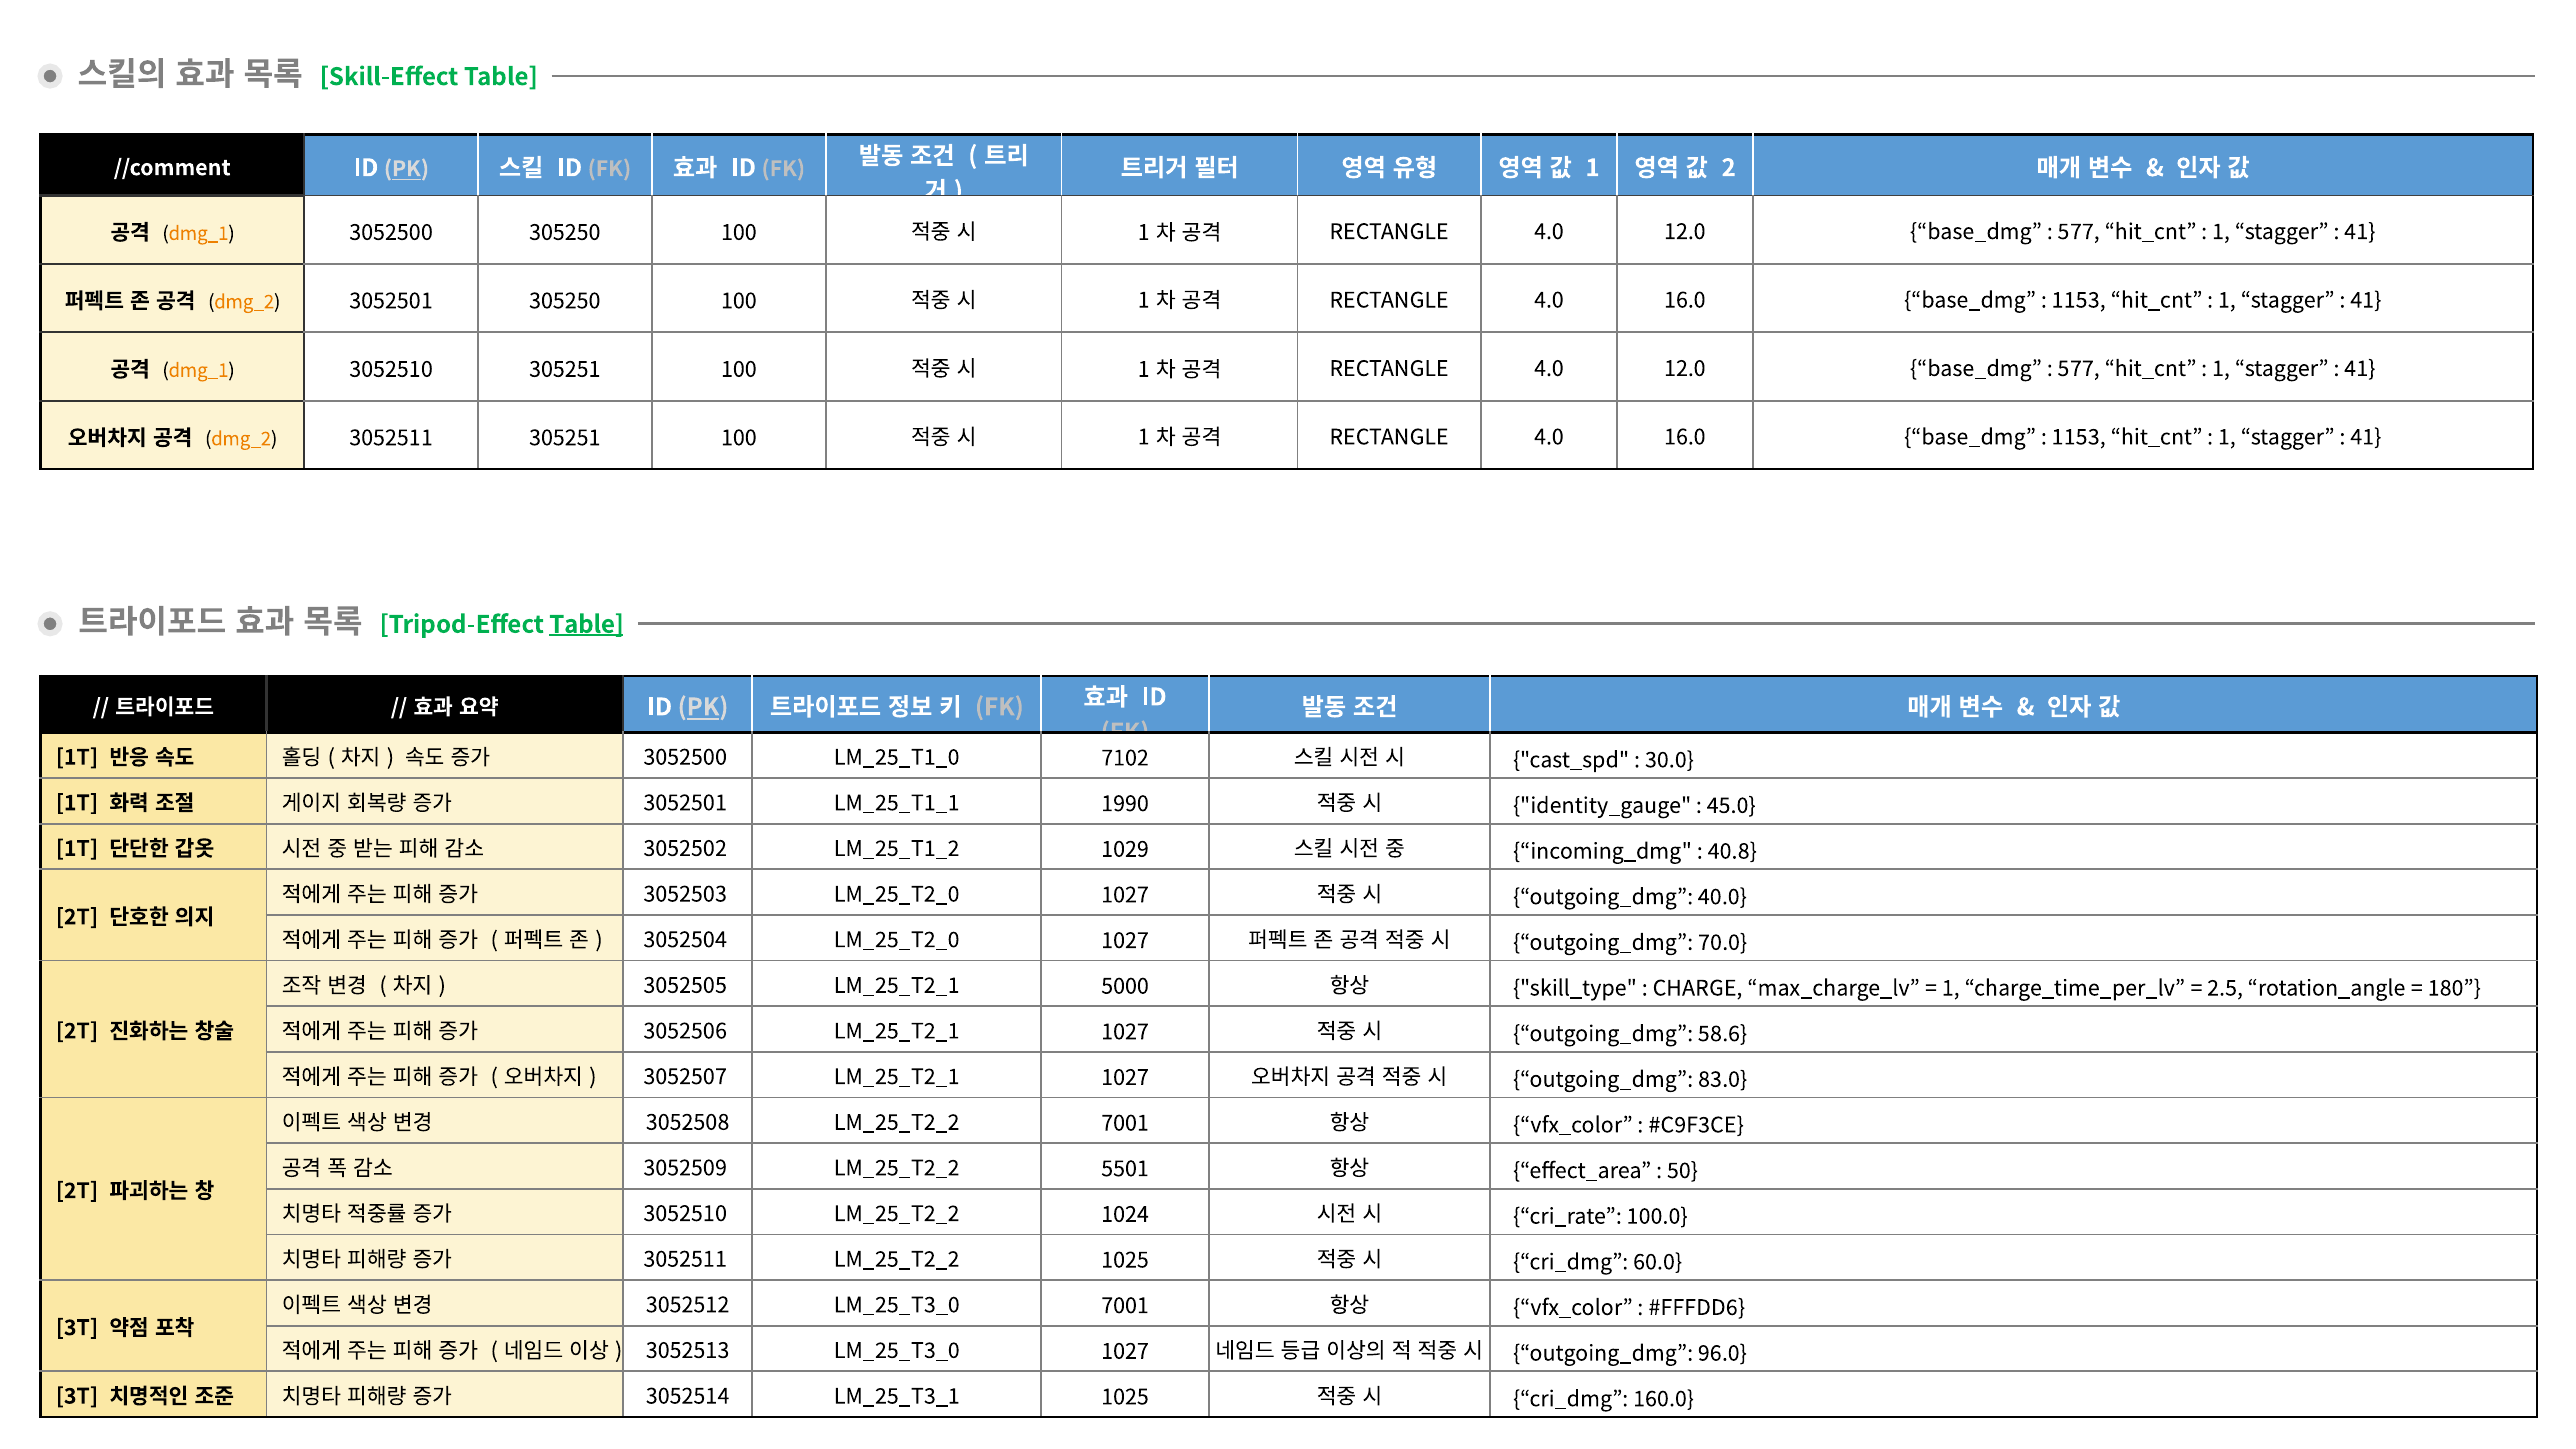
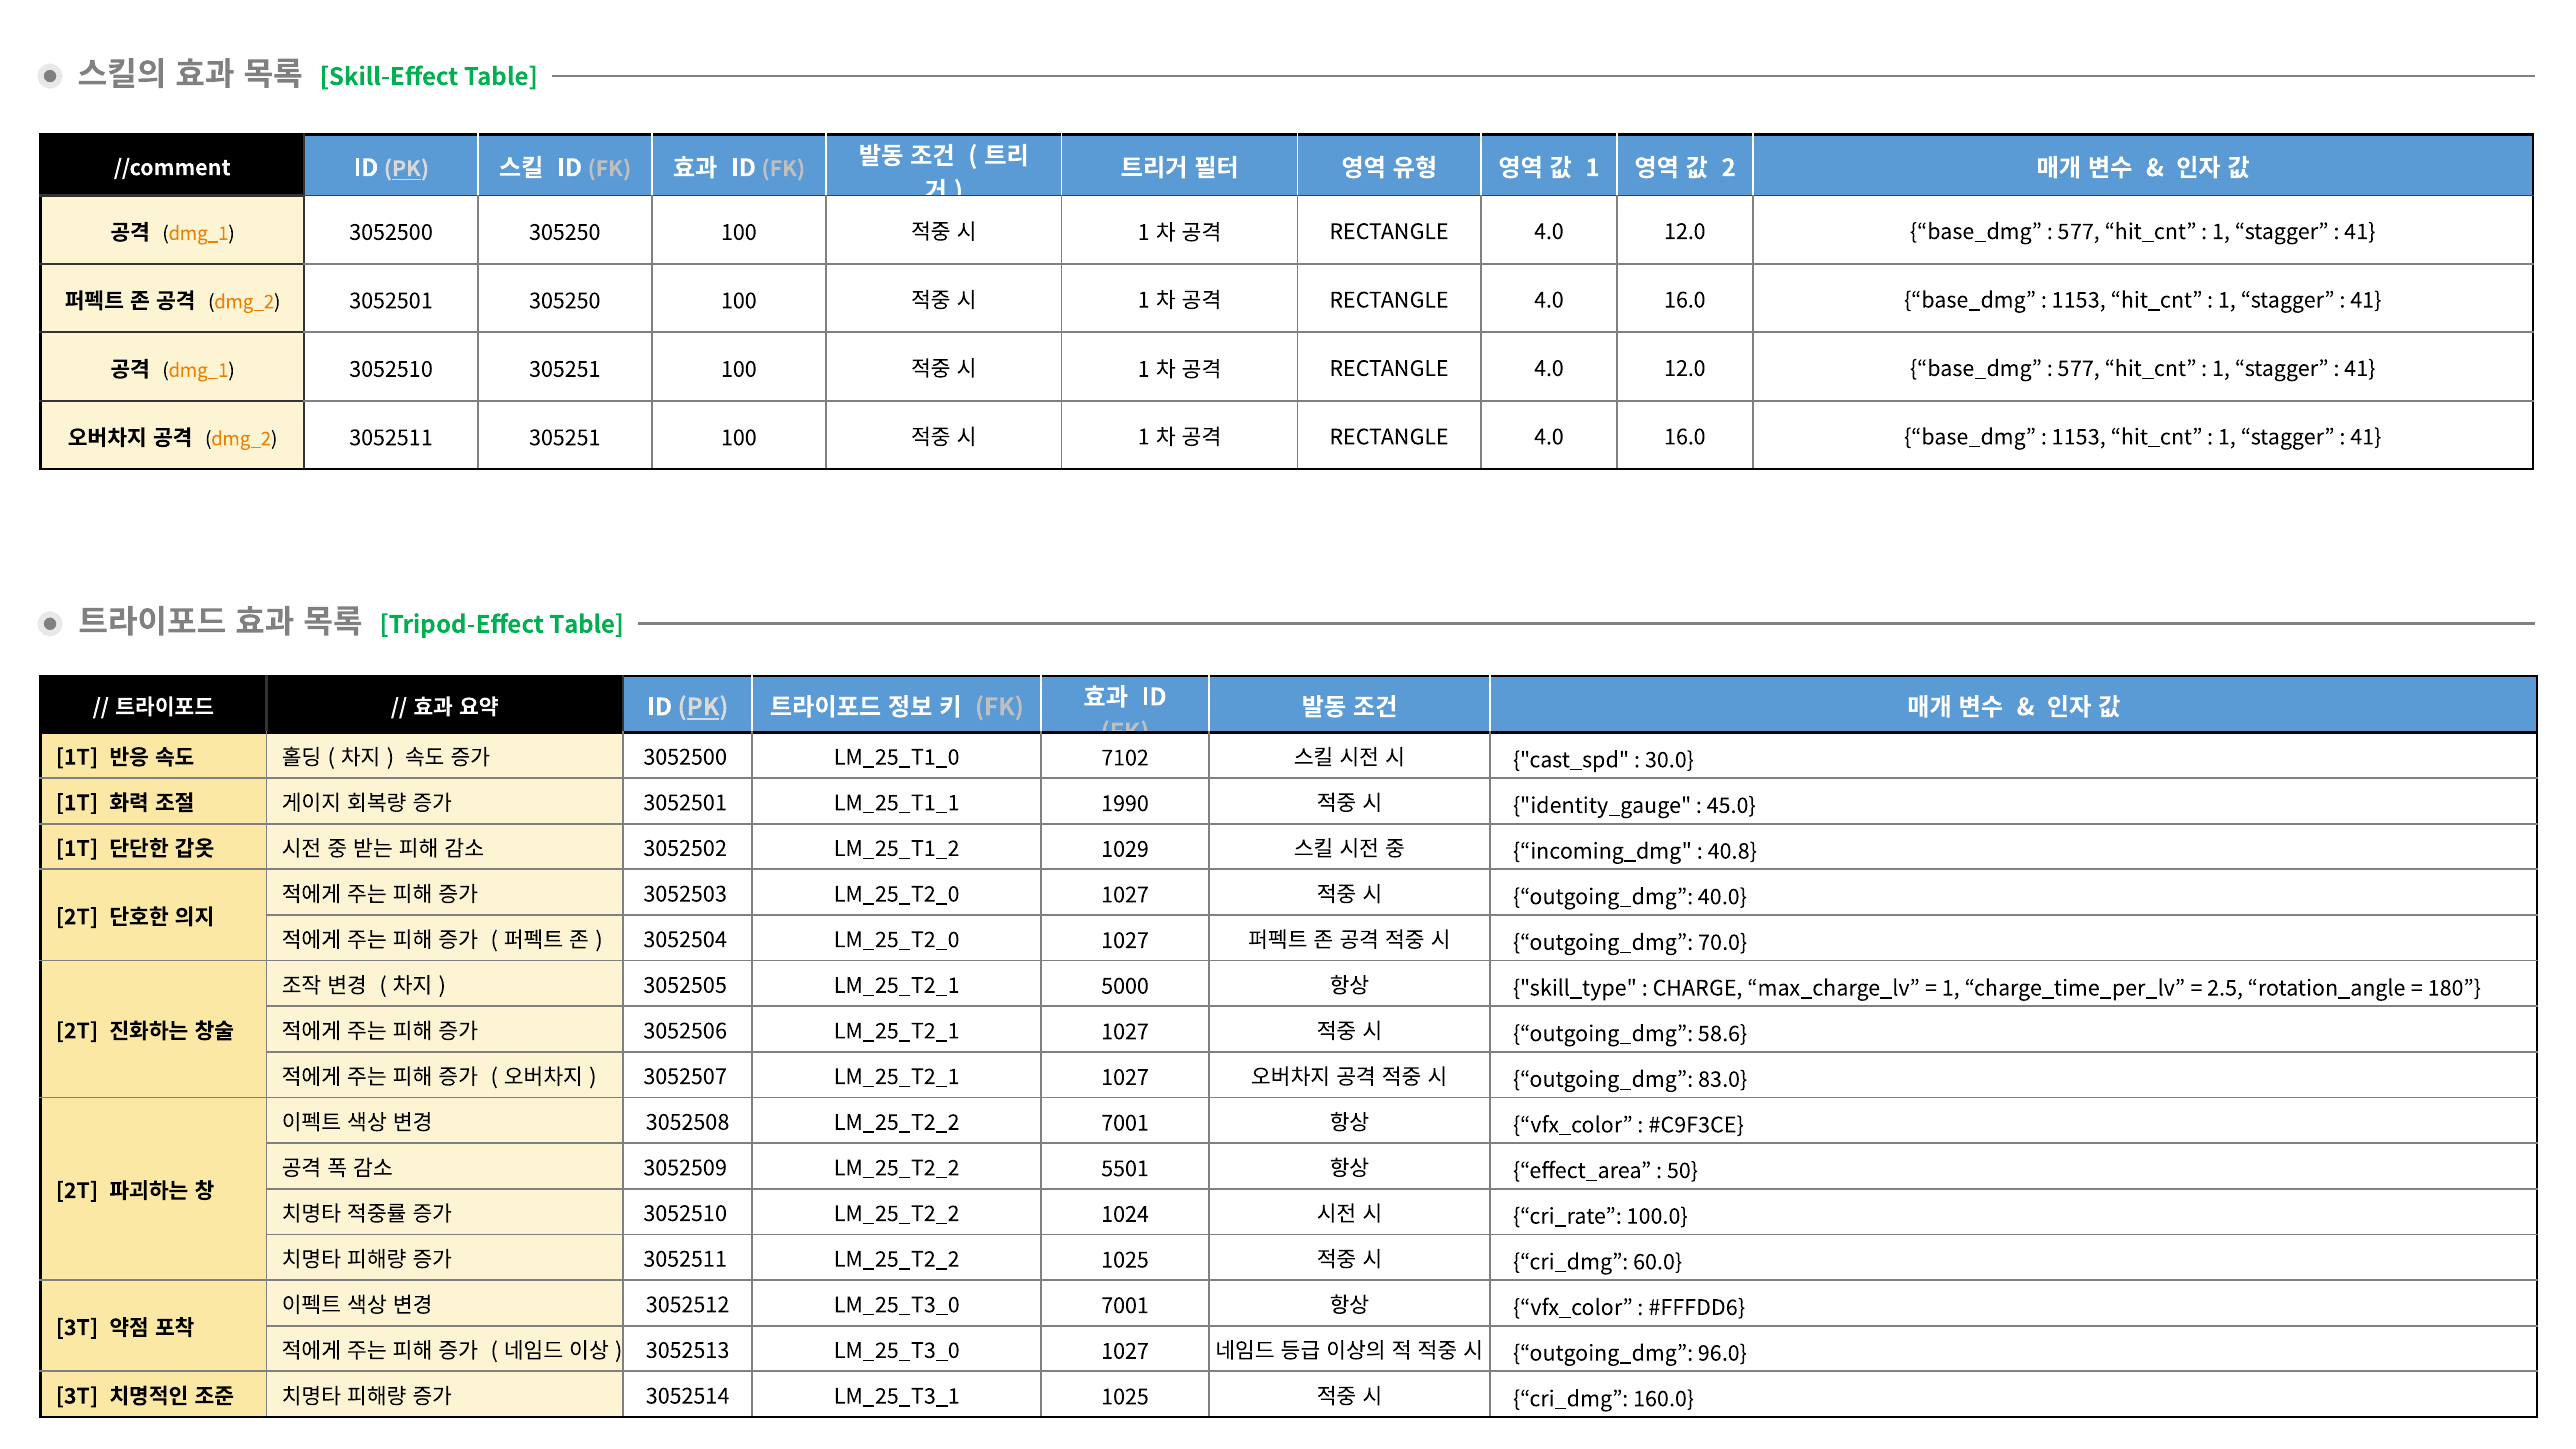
Table underline: present -> none (587, 625)
